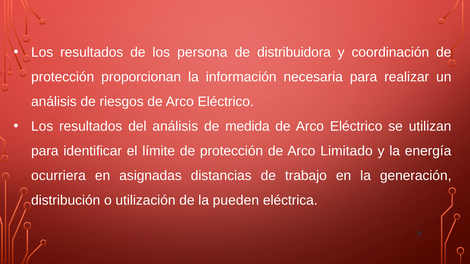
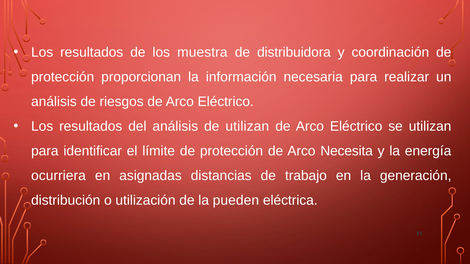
persona: persona -> muestra (202, 52)
de medida: medida -> utilizan (247, 126)
Limitado: Limitado -> Necesita (347, 151)
